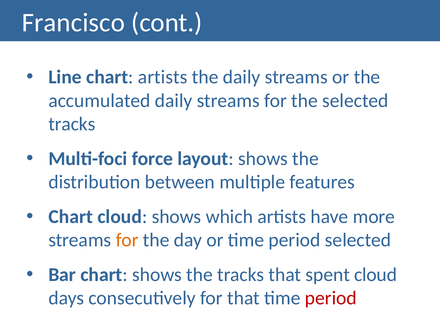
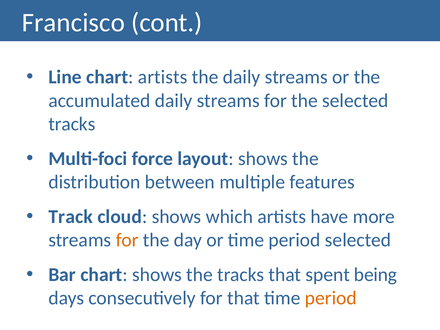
Chart: Chart -> Track (71, 217)
spent cloud: cloud -> being (376, 275)
period colour: red -> orange (331, 298)
